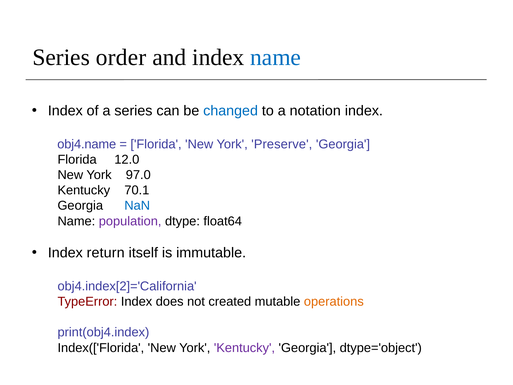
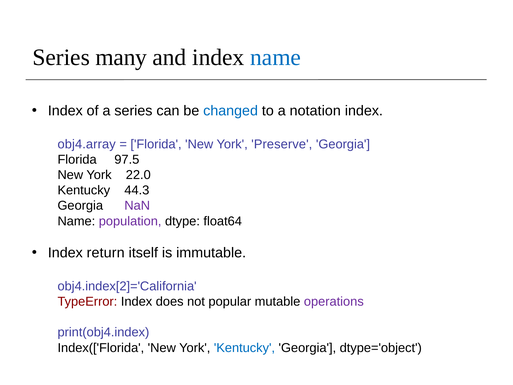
order: order -> many (121, 58)
obj4.name: obj4.name -> obj4.array (87, 144)
12.0: 12.0 -> 97.5 (127, 159)
97.0: 97.0 -> 22.0 (138, 175)
70.1: 70.1 -> 44.3 (137, 190)
NaN colour: blue -> purple (137, 206)
created: created -> popular (230, 301)
operations colour: orange -> purple (334, 301)
Kentucky colour: purple -> blue (244, 348)
